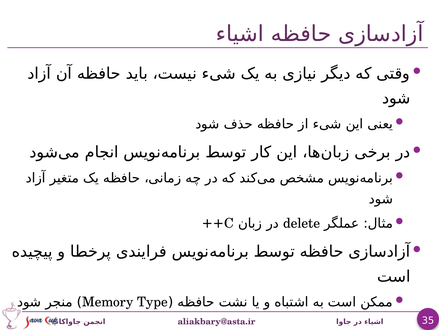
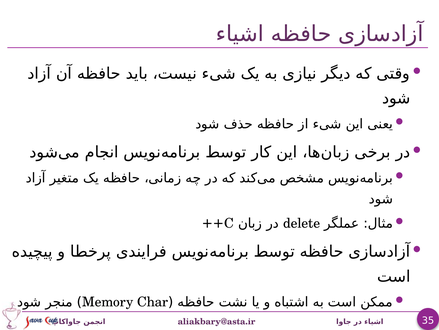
Type: Type -> Char (153, 302)
